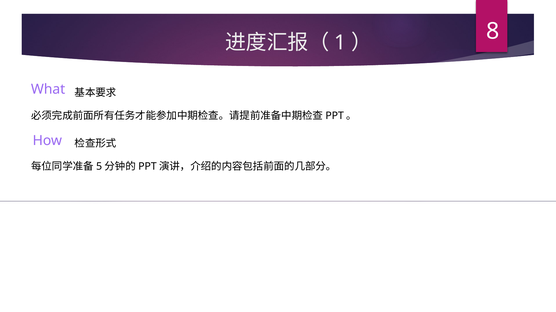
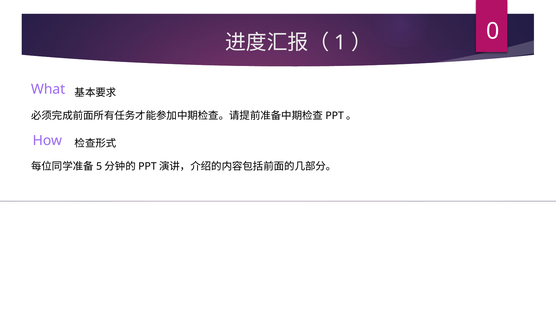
8: 8 -> 0 (493, 31)
